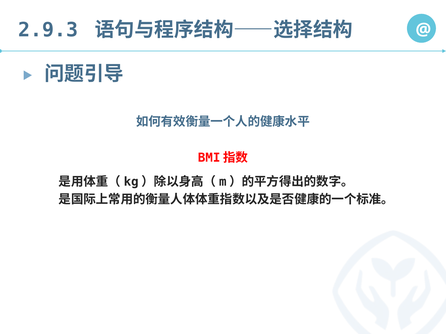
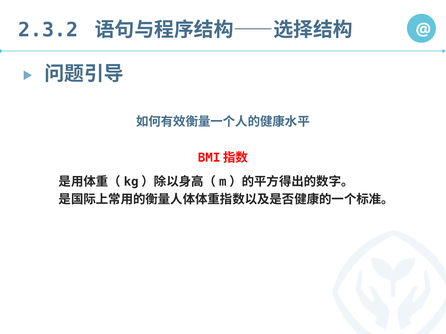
2.9.3: 2.9.3 -> 2.3.2 (48, 30)
